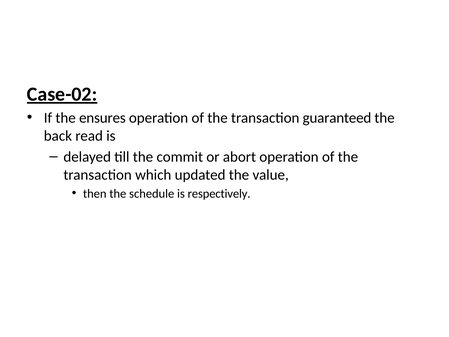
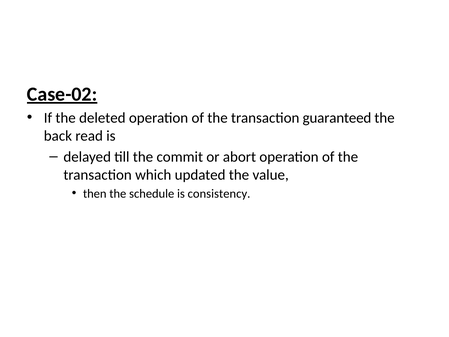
ensures: ensures -> deleted (102, 118)
respectively: respectively -> consistency (219, 193)
